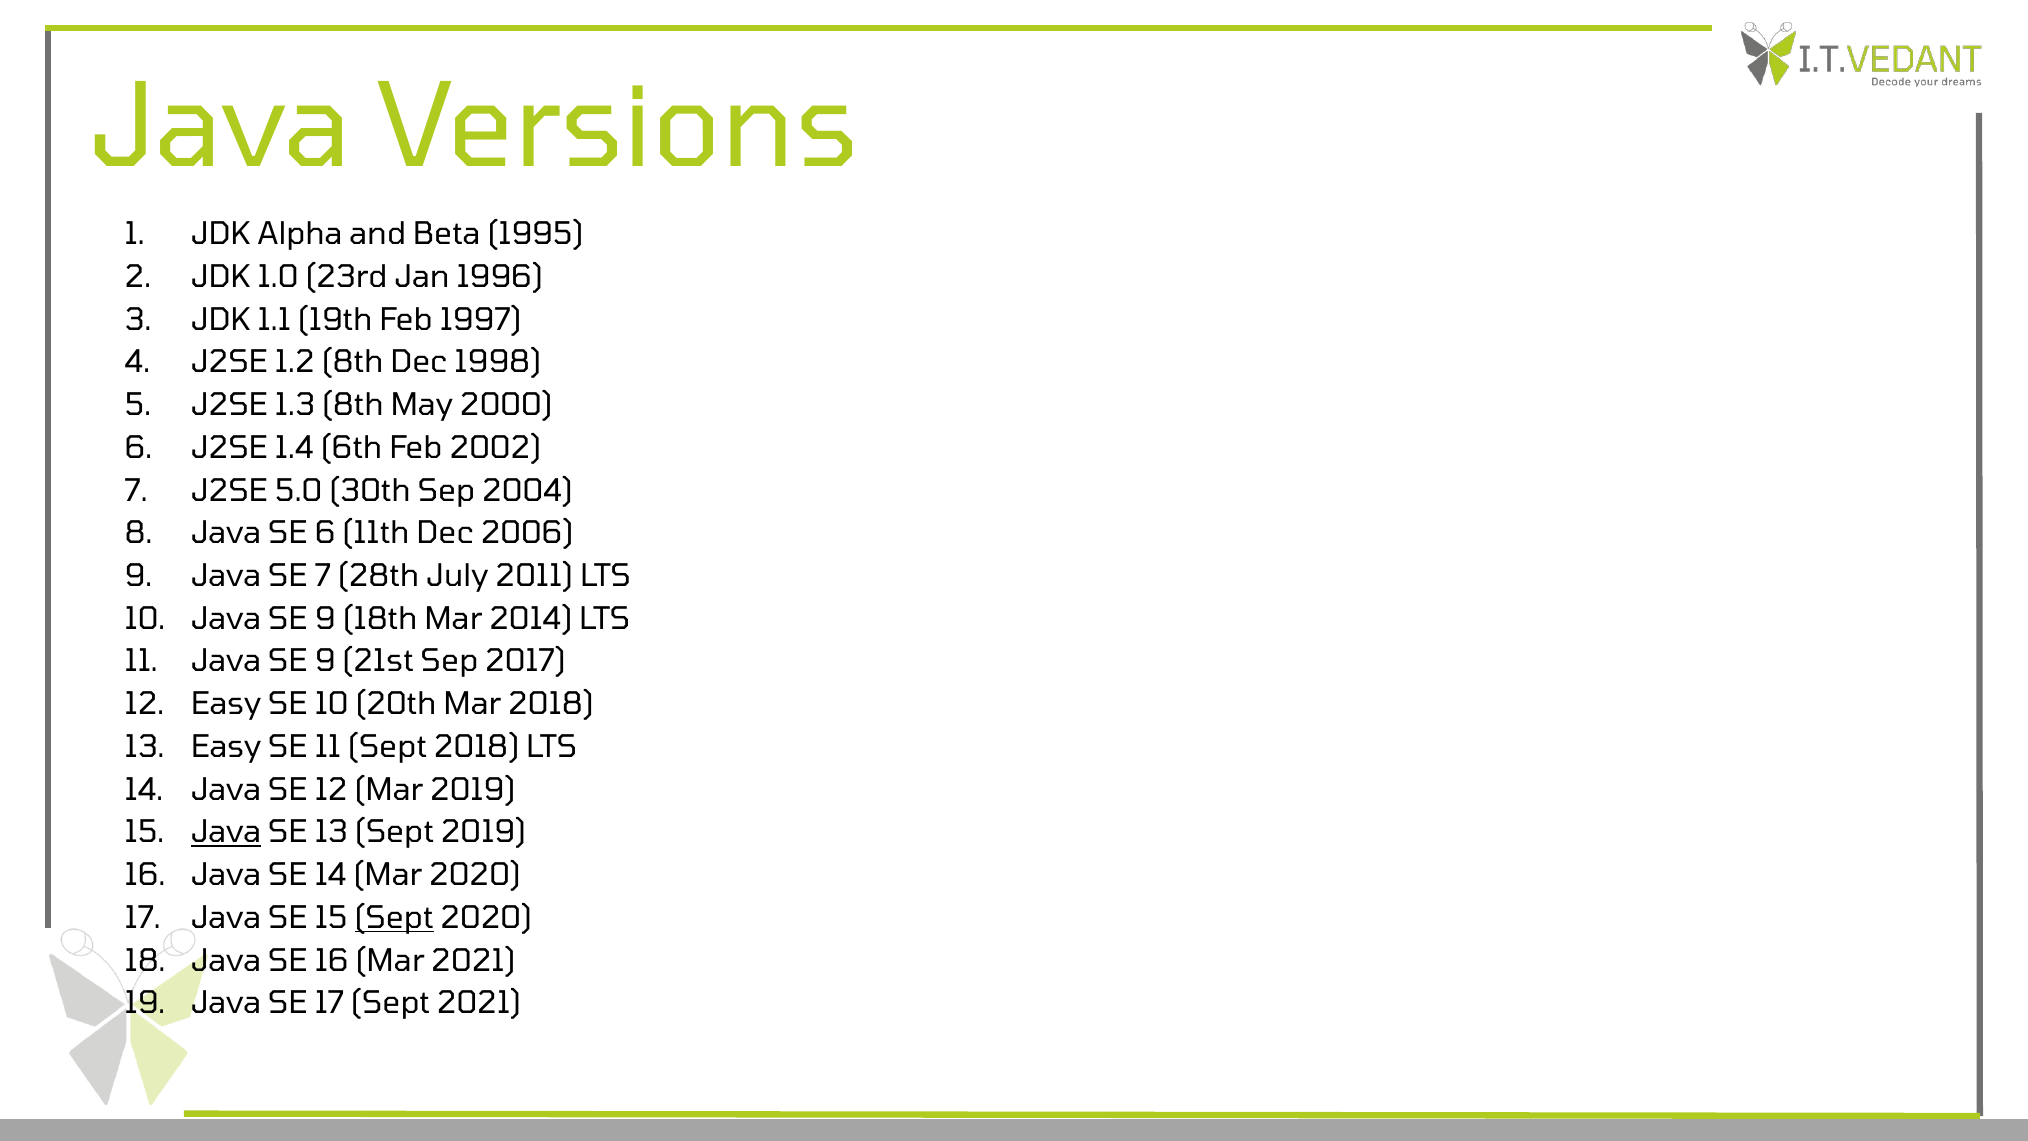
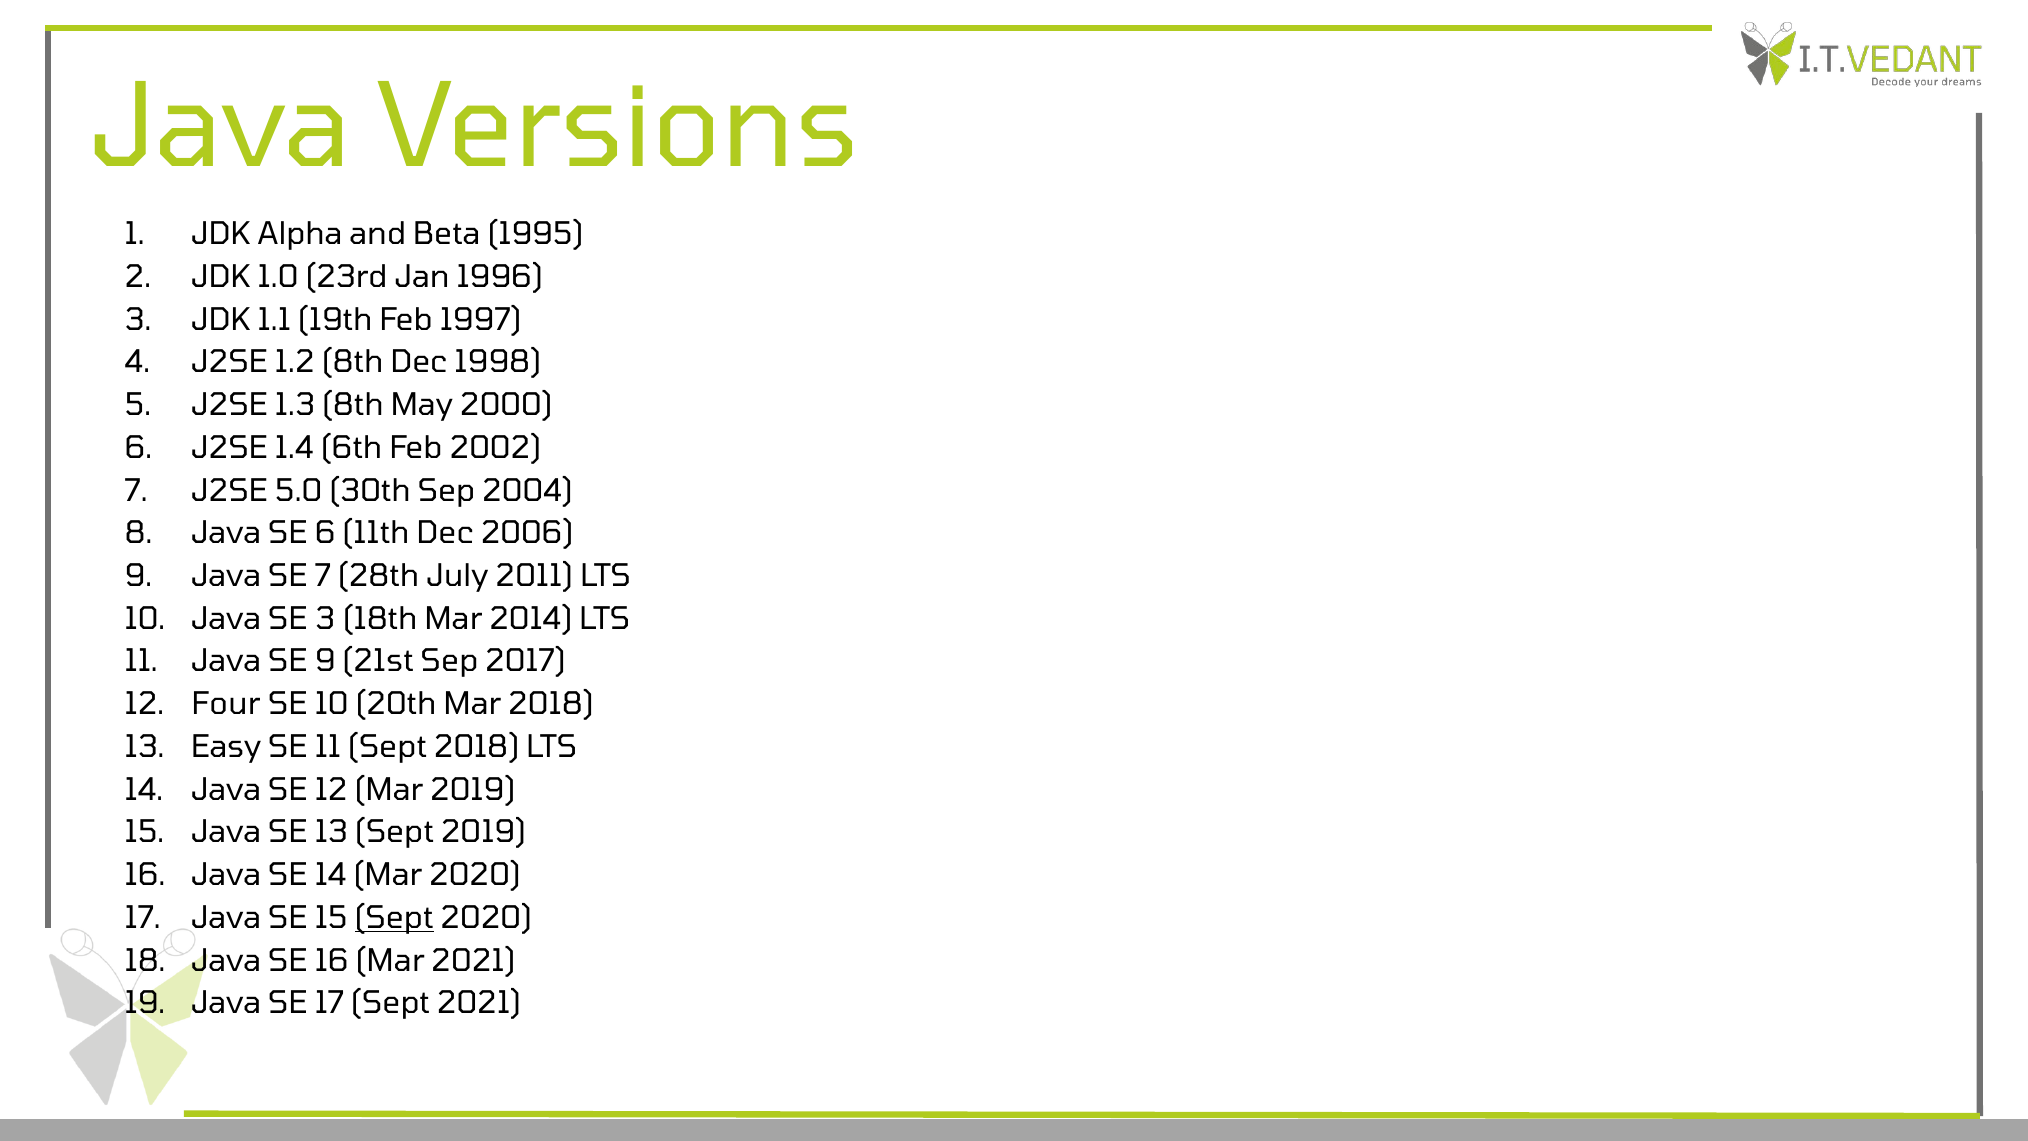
10 Java SE 9: 9 -> 3 (325, 619)
12 Easy: Easy -> Four (226, 704)
Java underline: present -> none (226, 833)
